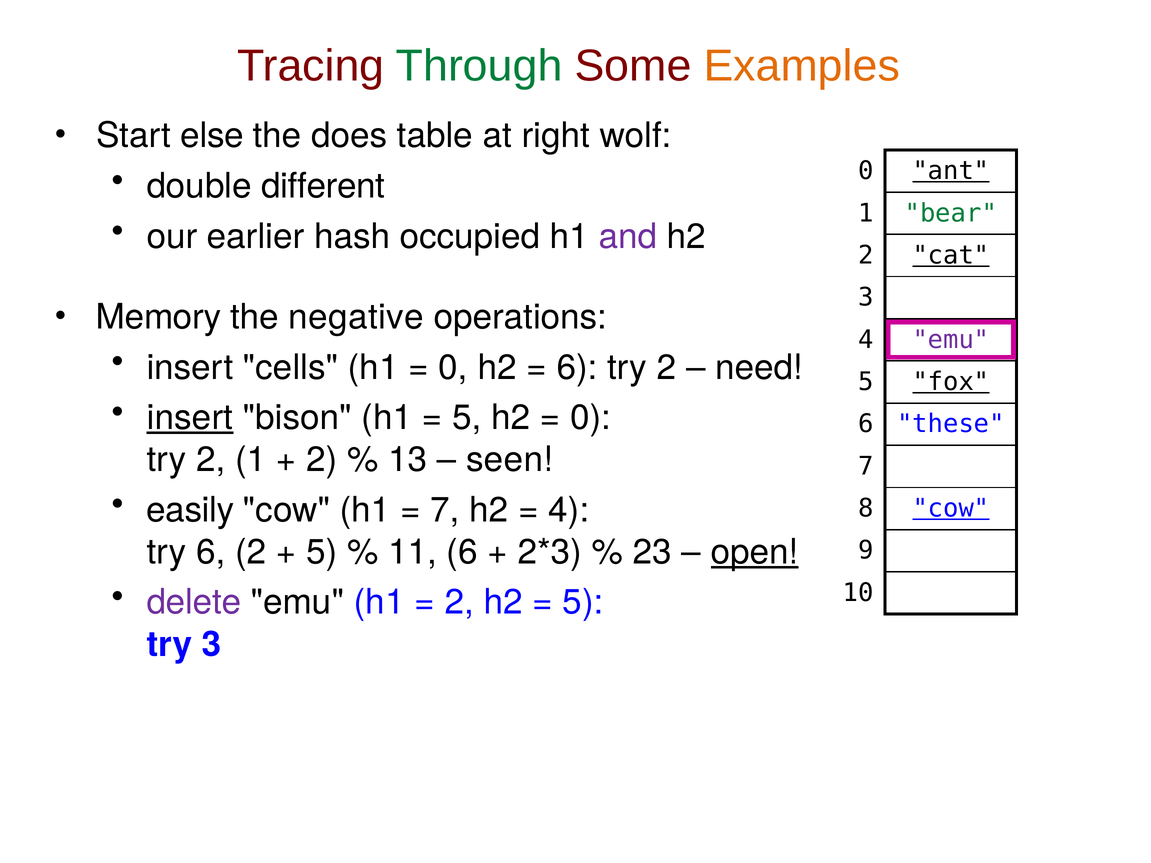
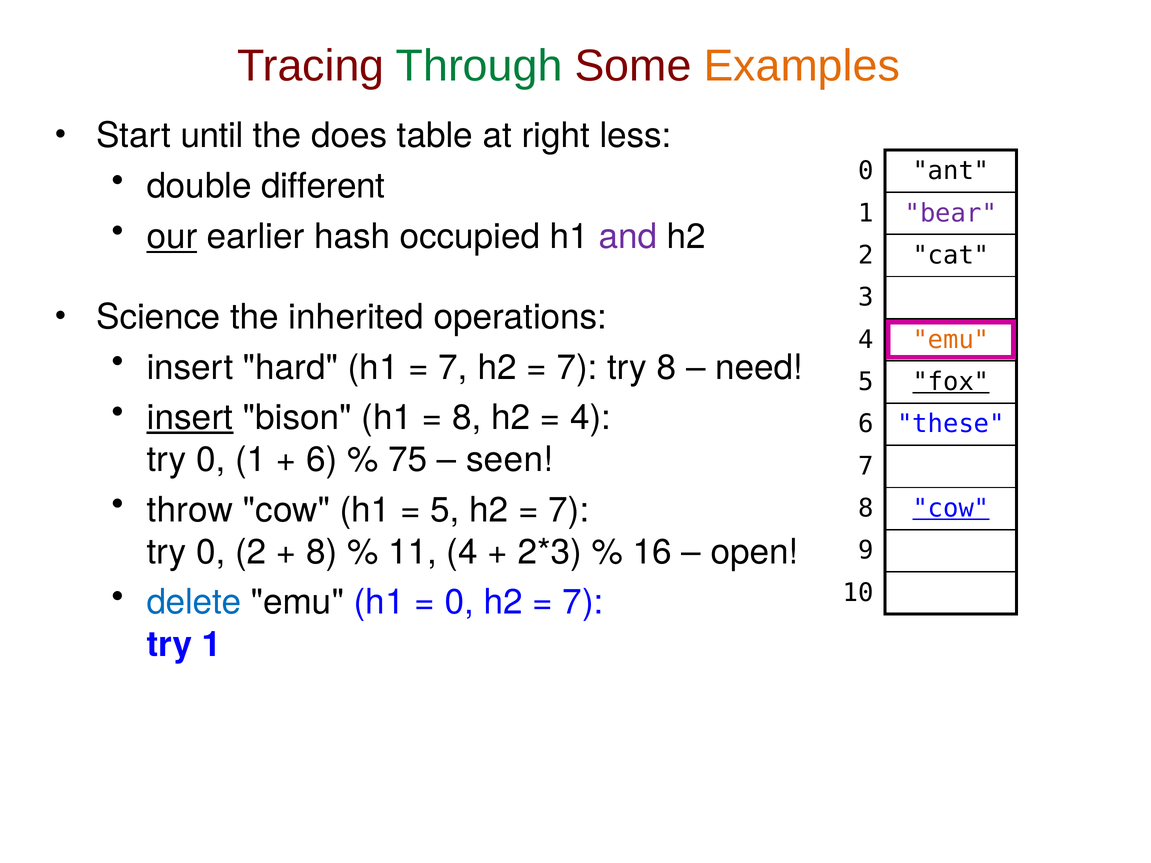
else: else -> until (212, 136)
wolf: wolf -> less (636, 136)
ant underline: present -> none (951, 171)
bear colour: green -> purple (951, 213)
our underline: none -> present (172, 237)
cat underline: present -> none (951, 255)
Memory: Memory -> Science (158, 317)
negative: negative -> inherited (356, 317)
emu colour: purple -> orange (951, 340)
cells: cells -> hard (291, 368)
0: 0 -> 7 (453, 368)
6: 6 -> 7 (577, 368)
2: 2 -> 8 (666, 368)
5: 5 -> 8 (467, 418)
0: 0 -> 4 (591, 418)
2: 2 -> 0 (211, 460)
2: 2 -> 6 (322, 460)
13: 13 -> 75 (408, 460)
easily: easily -> throw (190, 510)
7: 7 -> 5 (445, 510)
4: 4 -> 7 (569, 510)
6: 6 -> 0 (211, 552)
5: 5 -> 8 (322, 552)
11 6: 6 -> 4 (462, 552)
23: 23 -> 16 (652, 552)
open underline: present -> none (755, 552)
delete colour: purple -> blue (194, 603)
2: 2 -> 0 (459, 603)
5: 5 -> 7 (583, 603)
try 3: 3 -> 1 (212, 645)
